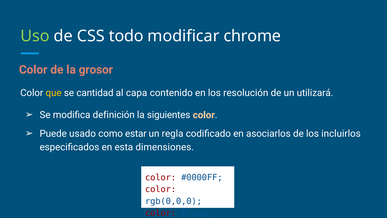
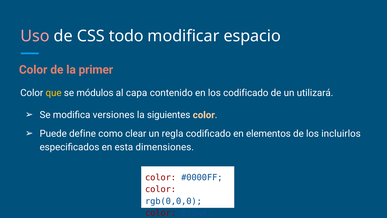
Uso colour: light green -> pink (35, 36)
chrome: chrome -> espacio (252, 36)
grosor: grosor -> primer (96, 70)
cantidad: cantidad -> módulos (95, 93)
los resolución: resolución -> codificado (246, 93)
definición: definición -> versiones (114, 115)
usado: usado -> define (83, 134)
estar: estar -> clear (136, 134)
asociarlos: asociarlos -> elementos (268, 134)
